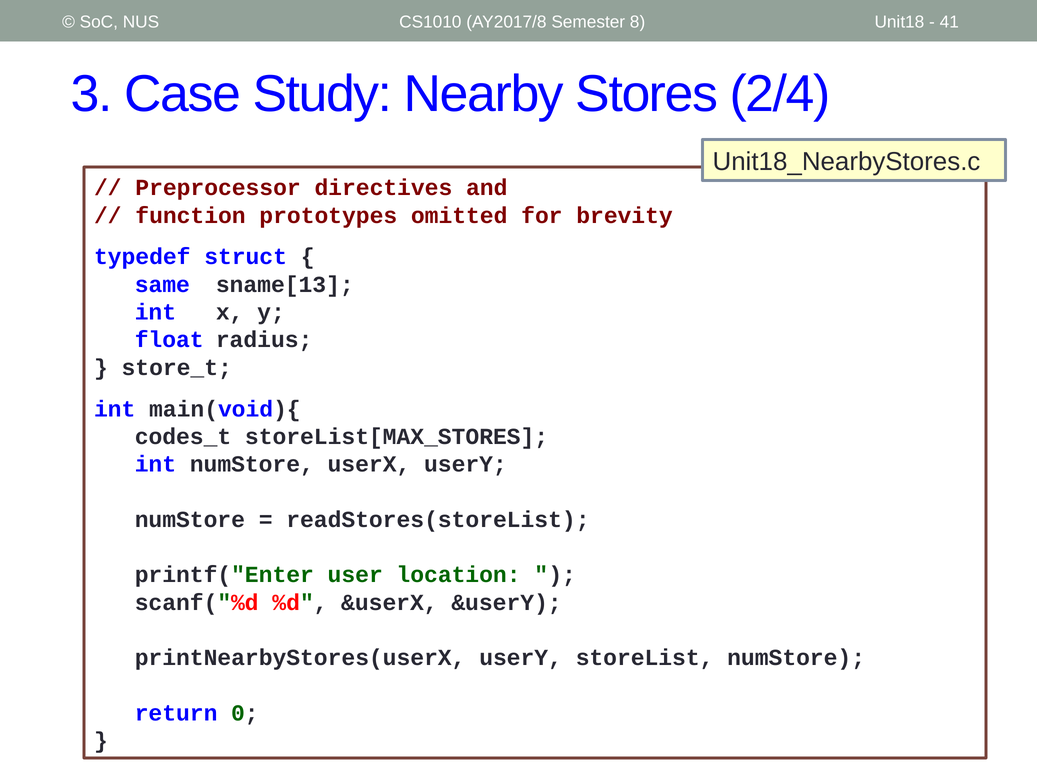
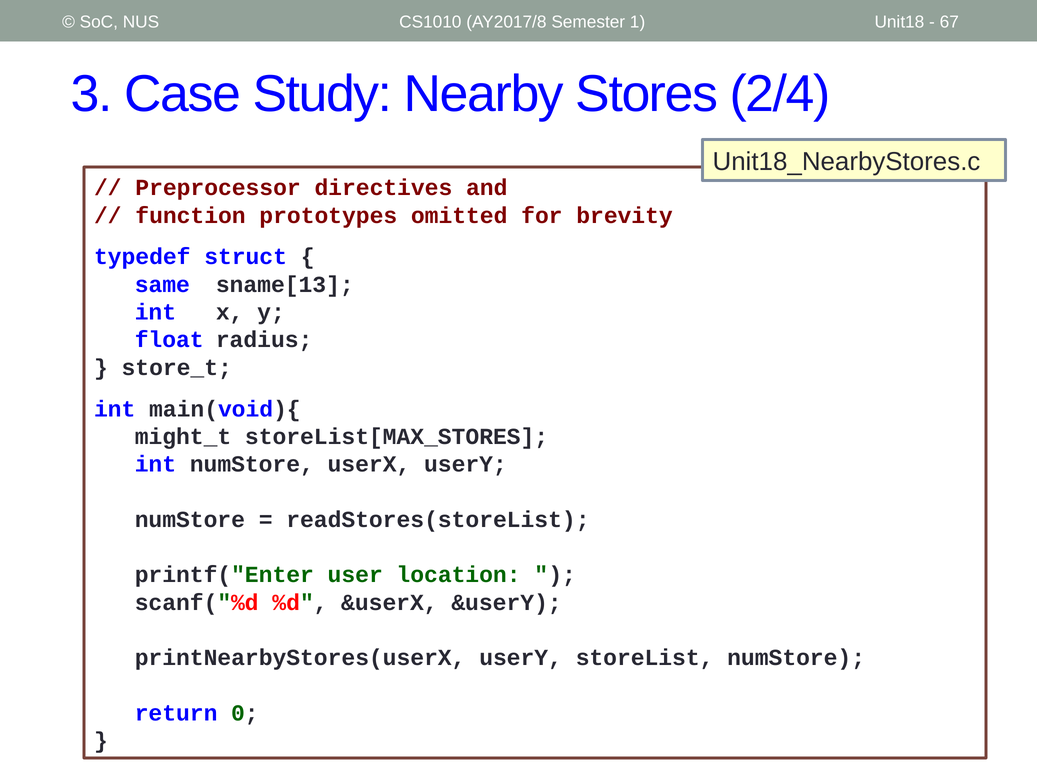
8: 8 -> 1 (638, 22)
41: 41 -> 67 (949, 22)
codes_t: codes_t -> might_t (183, 436)
